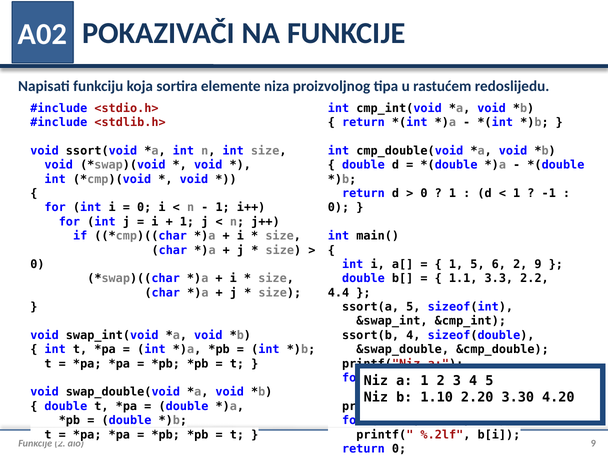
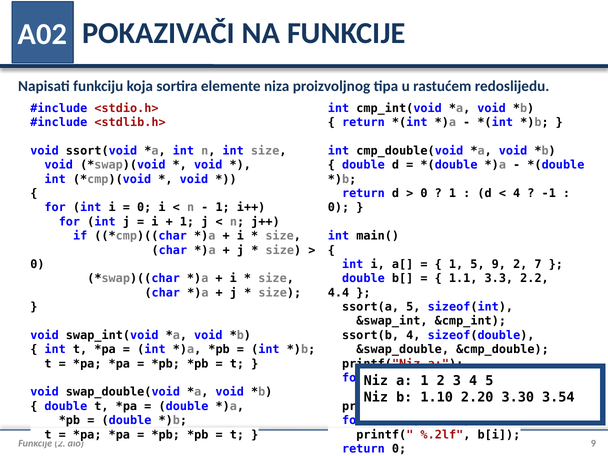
1: 1 -> 4 (517, 193)
5 6: 6 -> 9 (499, 264)
2 9: 9 -> 7 (538, 264)
4.20: 4.20 -> 3.54 (558, 397)
